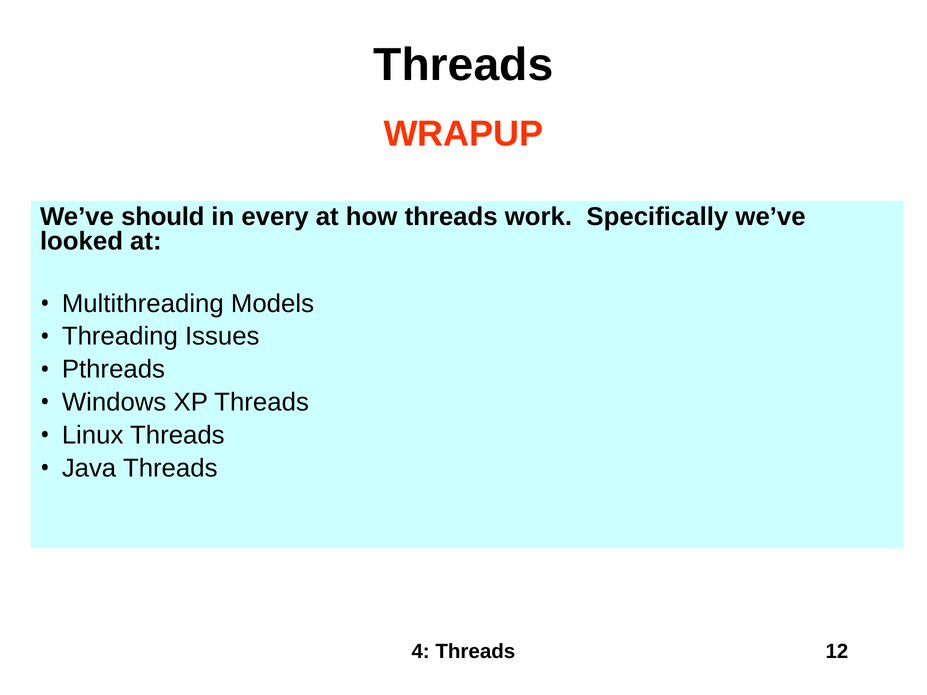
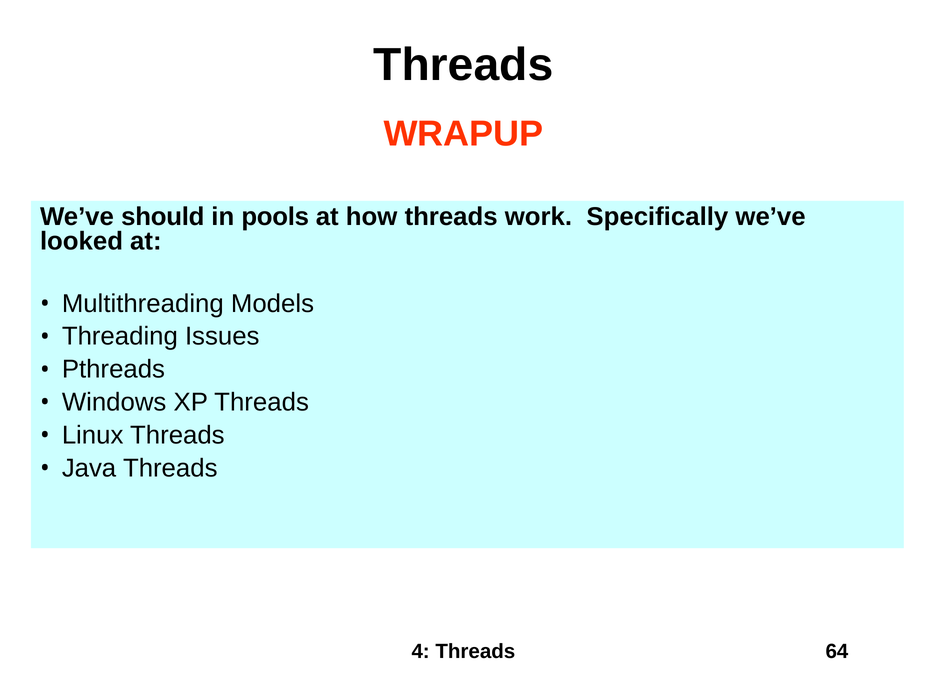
every: every -> pools (275, 217)
12: 12 -> 64 (837, 652)
